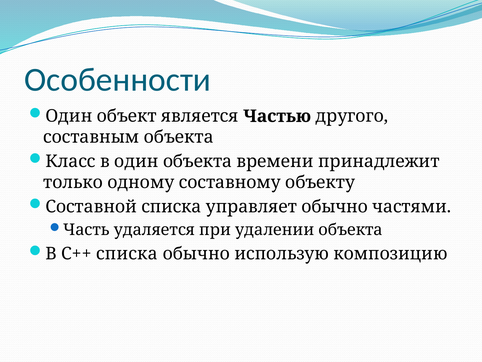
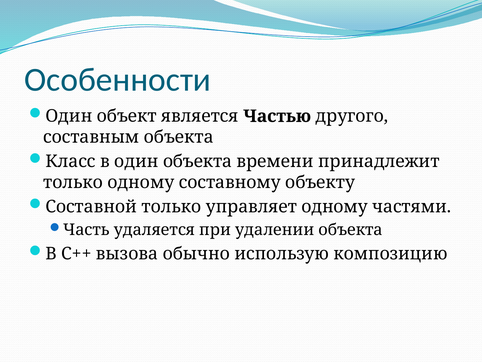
Составной списка: списка -> только (171, 206)
управляет обычно: обычно -> одному (335, 206)
C++ списка: списка -> вызова (127, 253)
